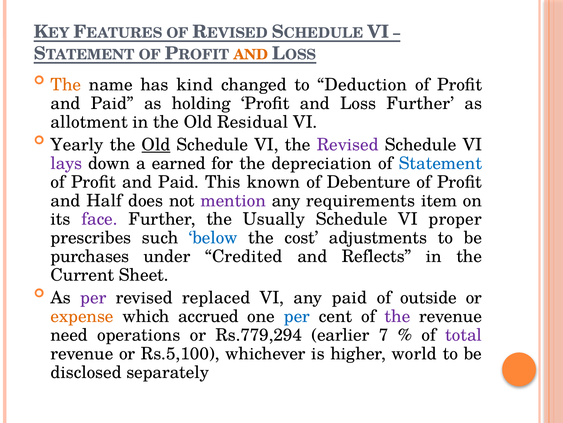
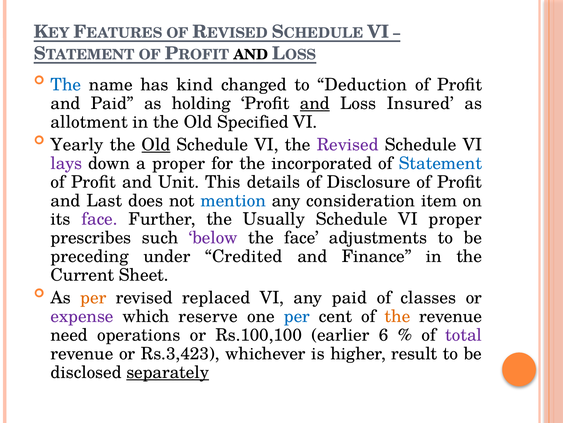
AND colour: orange -> black (251, 55)
The colour: orange -> blue (66, 85)
and underline: none -> present (315, 103)
Loss Further: Further -> Insured (420, 103)
Residual: Residual -> Specified (253, 122)
a earned: earned -> proper (179, 163)
depreciation: depreciation -> incorporated (322, 163)
Paid: Paid -> Unit (179, 182)
known: known -> details (274, 182)
Debenture: Debenture -> Disclosure (369, 182)
Half: Half -> Last (104, 200)
mention colour: purple -> blue (233, 200)
requirements: requirements -> consideration (361, 200)
below colour: blue -> purple (213, 237)
the cost: cost -> face (301, 237)
purchases: purchases -> preceding (90, 256)
Reflects: Reflects -> Finance (377, 256)
per colour: purple -> orange (93, 297)
outside: outside -> classes (428, 297)
expense colour: orange -> purple (82, 316)
accrued: accrued -> reserve (208, 316)
the colour: purple -> orange (397, 316)
Rs.779,294: Rs.779,294 -> Rs.100,100 (259, 335)
7: 7 -> 6 (384, 335)
Rs.5,100: Rs.5,100 -> Rs.3,423 (180, 353)
world: world -> result (414, 353)
separately underline: none -> present (168, 372)
